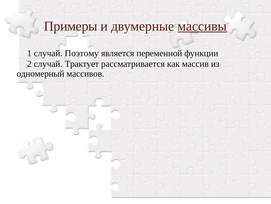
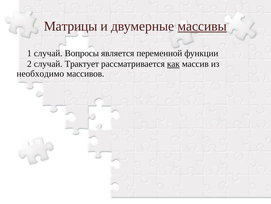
Примеры: Примеры -> Матрицы (71, 26)
Поэтому: Поэтому -> Вопросы (82, 53)
как underline: none -> present (173, 64)
одномерный: одномерный -> необходимо (40, 73)
